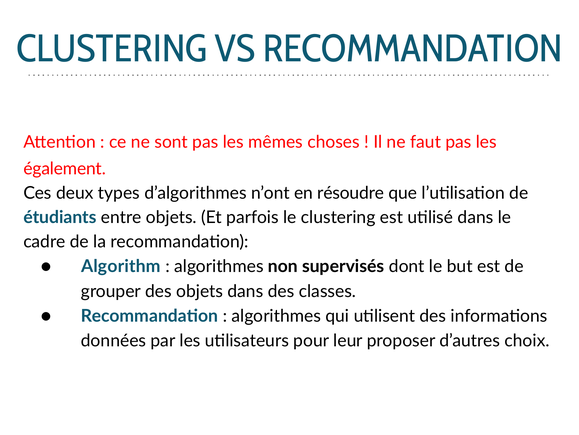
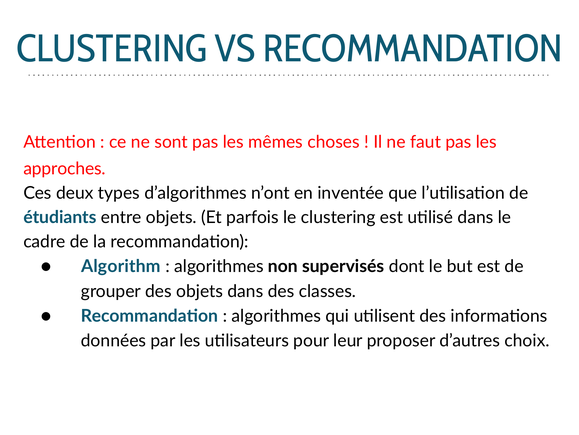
également: également -> approches (65, 169)
résoudre: résoudre -> inventée (351, 193)
